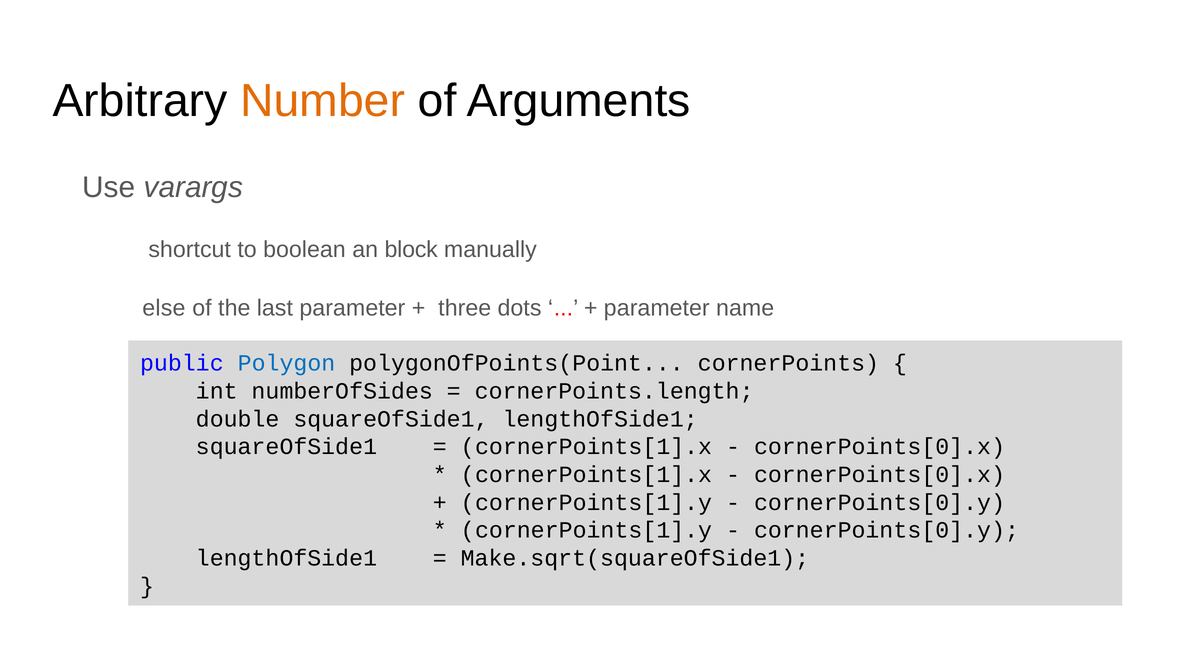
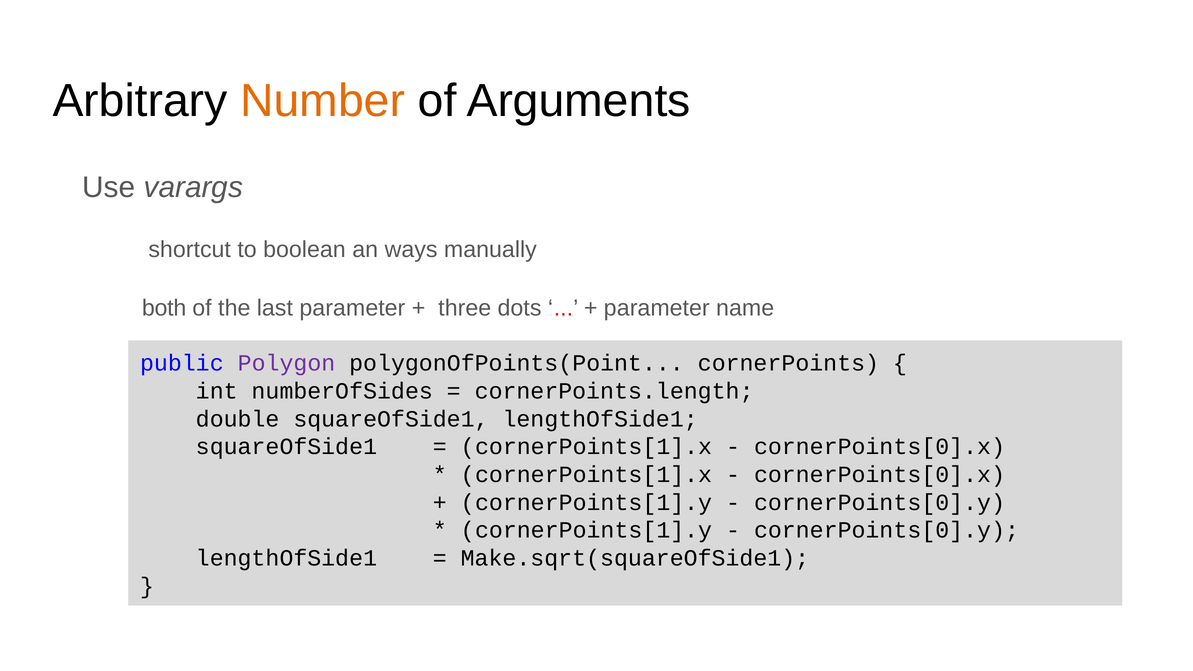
block: block -> ways (411, 250)
else: else -> both (164, 308)
Polygon colour: blue -> purple (286, 363)
